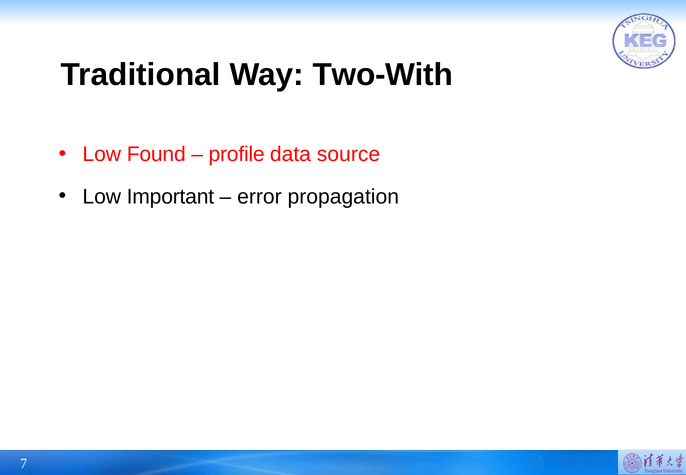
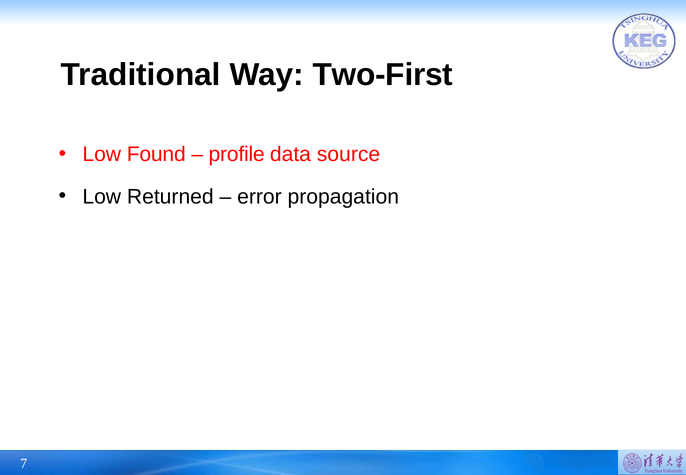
Two-With: Two-With -> Two-First (383, 75)
Important: Important -> Returned (170, 197)
